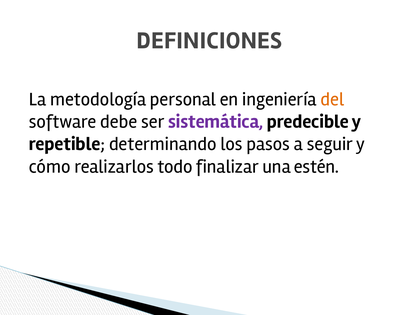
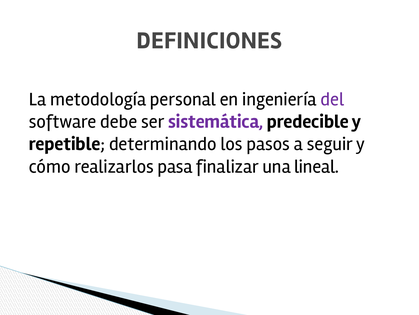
del colour: orange -> purple (332, 99)
todo: todo -> pasa (175, 166)
estén: estén -> lineal (317, 166)
